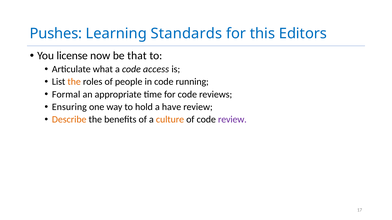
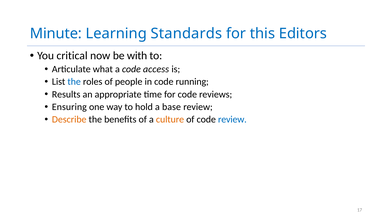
Pushes: Pushes -> Minute (56, 34)
license: license -> critical (72, 56)
that: that -> with (137, 56)
the colour: orange -> blue (74, 82)
Formal: Formal -> Results (66, 95)
have: have -> base (172, 107)
review colour: purple -> blue (232, 120)
